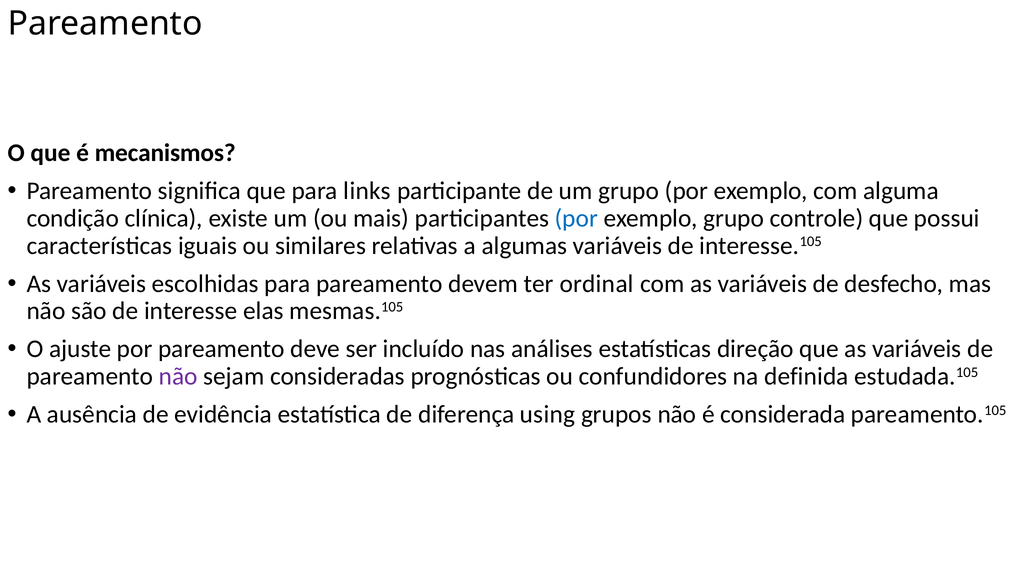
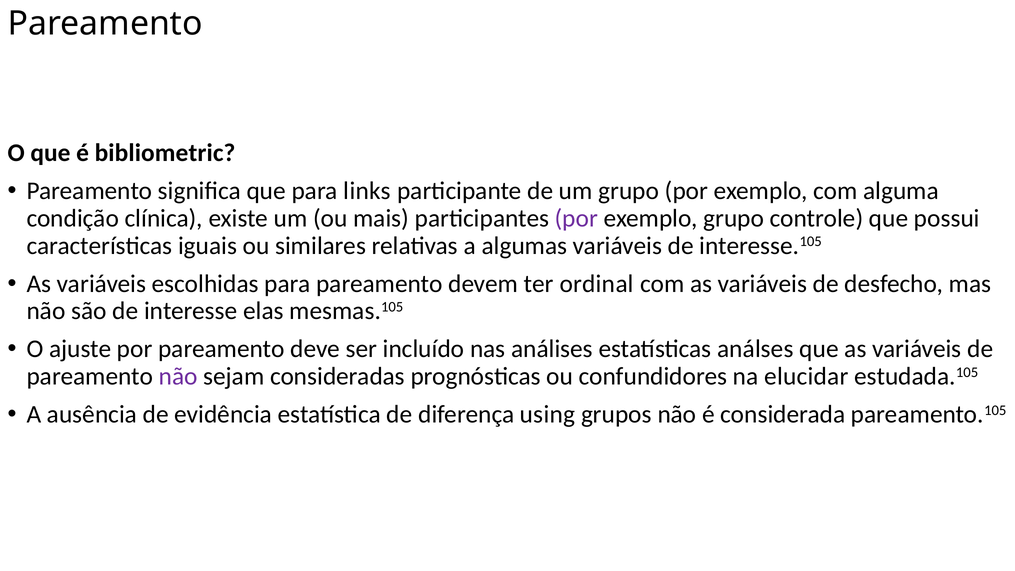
mecanismos: mecanismos -> bibliometric (165, 153)
por colour: blue -> purple (576, 218)
direção: direção -> análses (755, 349)
definida: definida -> elucidar (806, 376)
